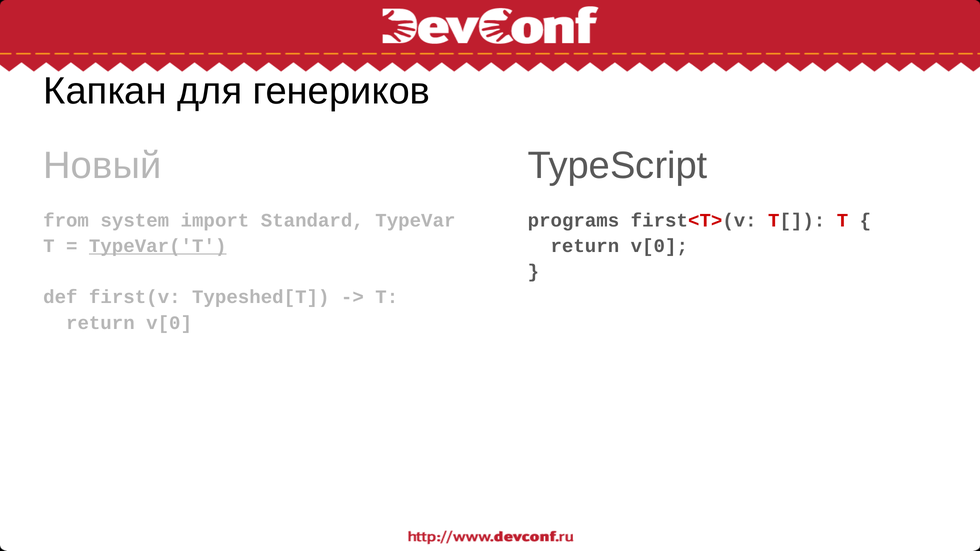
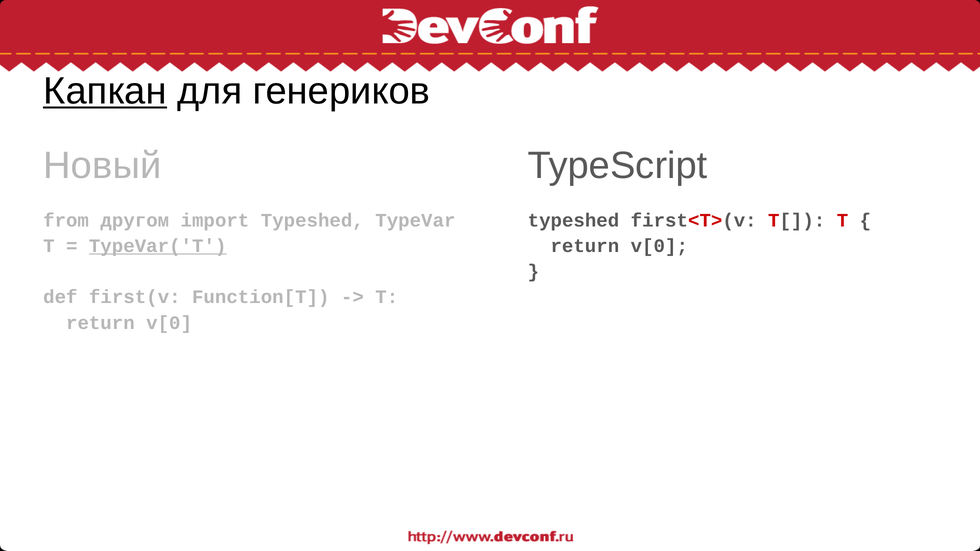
Капкан underline: none -> present (105, 91)
system: system -> другом (135, 220)
import Standard: Standard -> Typeshed (312, 220)
programs: programs -> typeshed (573, 220)
Typeshed[T: Typeshed[T -> Function[T (261, 297)
